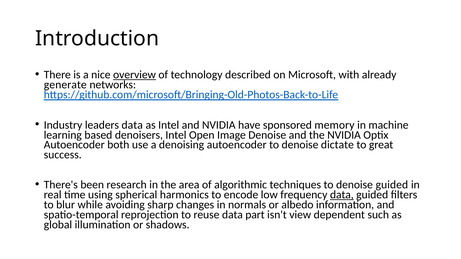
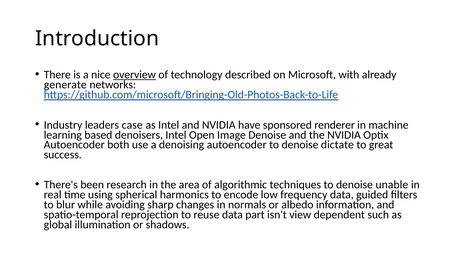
leaders data: data -> case (132, 125)
memory: memory -> renderer (335, 125)
denoise guided: guided -> unable (392, 185)
data underline: present -> none (342, 195)
